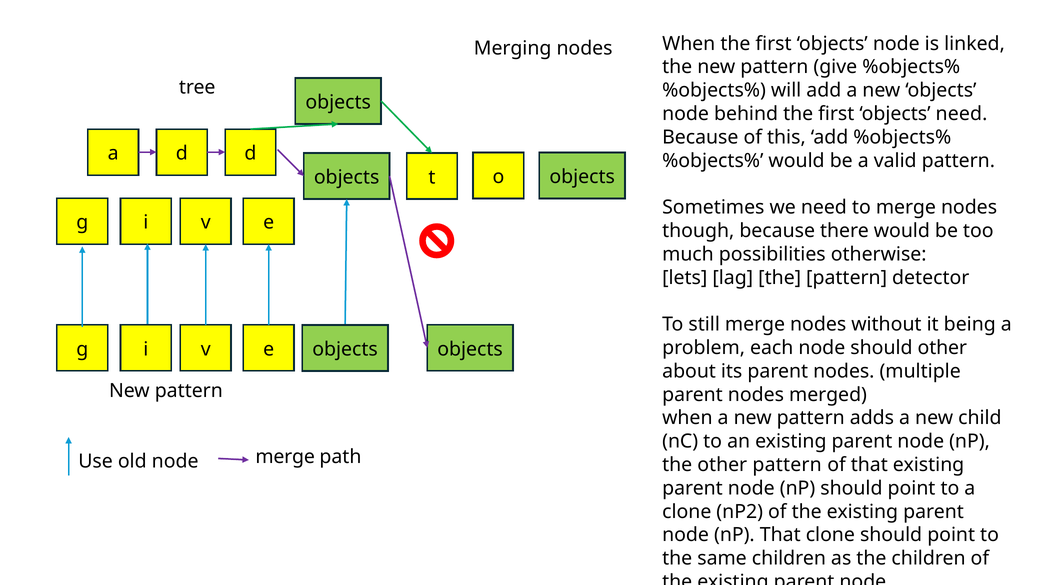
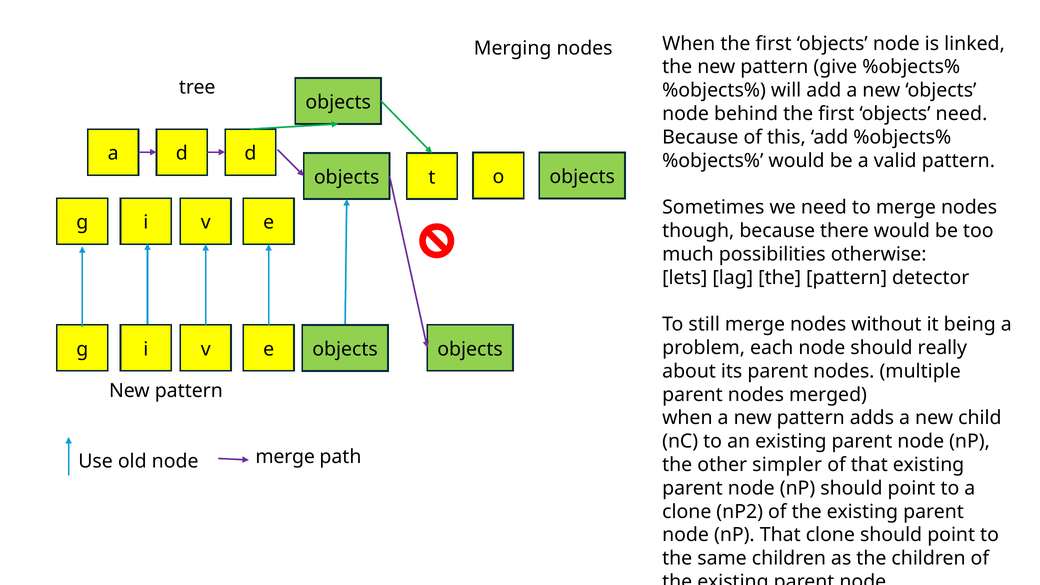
should other: other -> really (942, 348)
other pattern: pattern -> simpler (787, 465)
